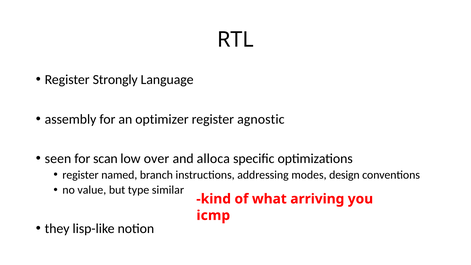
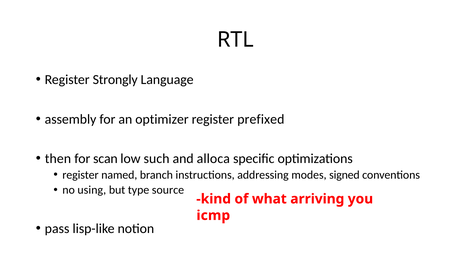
agnostic: agnostic -> prefixed (261, 119)
seen: seen -> then (58, 159)
over: over -> such (157, 159)
design: design -> signed (344, 175)
value: value -> using (92, 190)
similar: similar -> source (168, 190)
they: they -> pass (57, 228)
